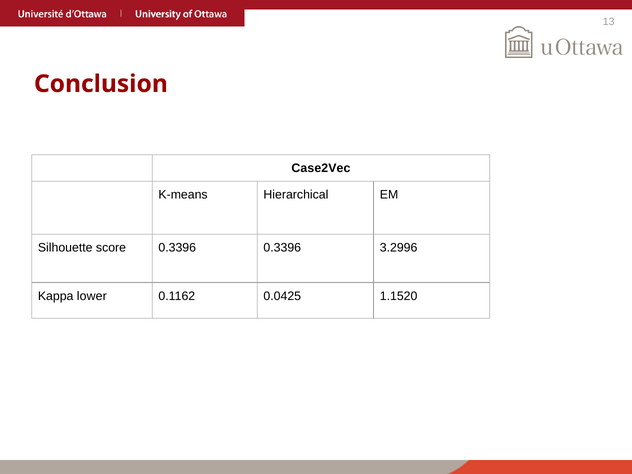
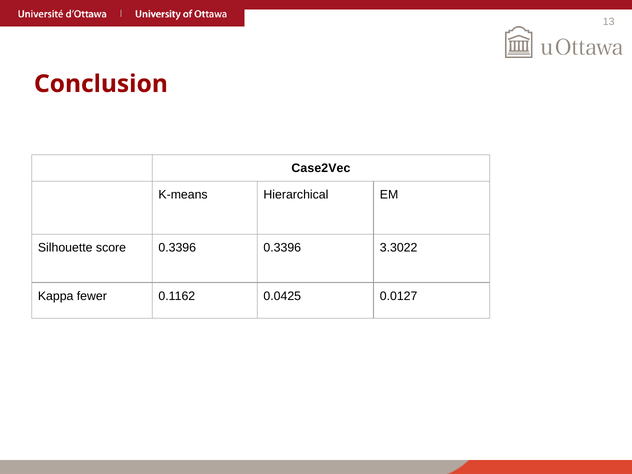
3.2996: 3.2996 -> 3.3022 (399, 248)
lower: lower -> fewer (92, 296)
1.1520: 1.1520 -> 0.0127 (399, 296)
